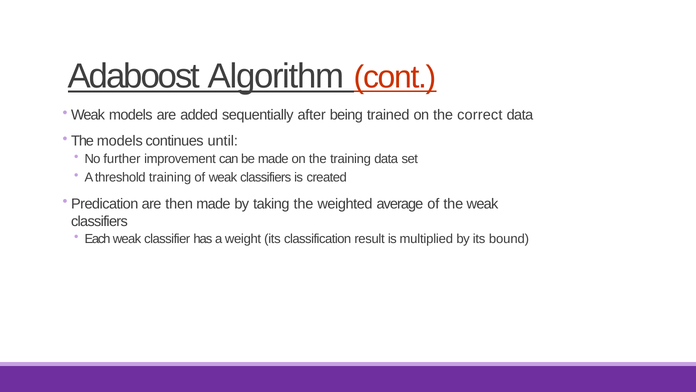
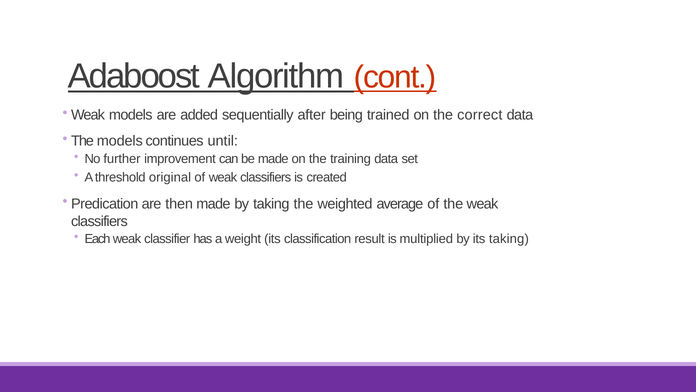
threshold training: training -> original (170, 177)
its bound: bound -> taking (509, 239)
